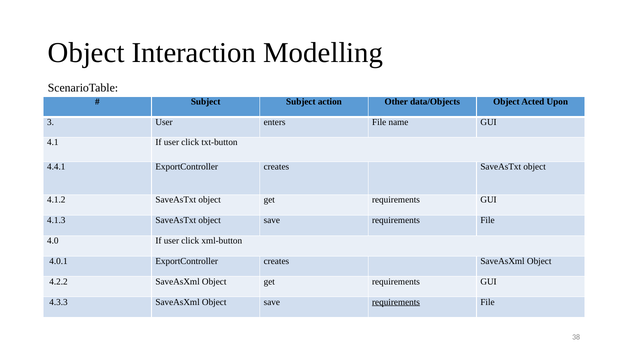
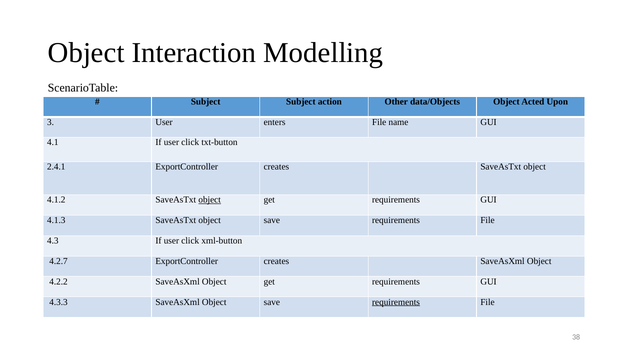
4.4.1: 4.4.1 -> 2.4.1 (56, 167)
object underline: none -> present (210, 200)
4.0: 4.0 -> 4.3 (53, 241)
4.0.1: 4.0.1 -> 4.2.7 (59, 261)
